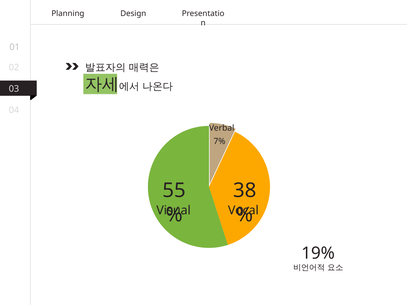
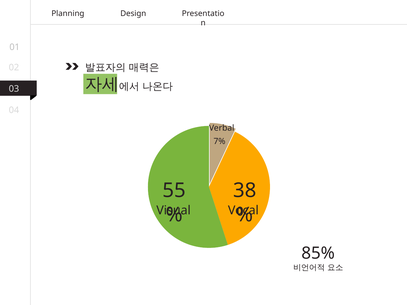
19%: 19% -> 85% (318, 254)
